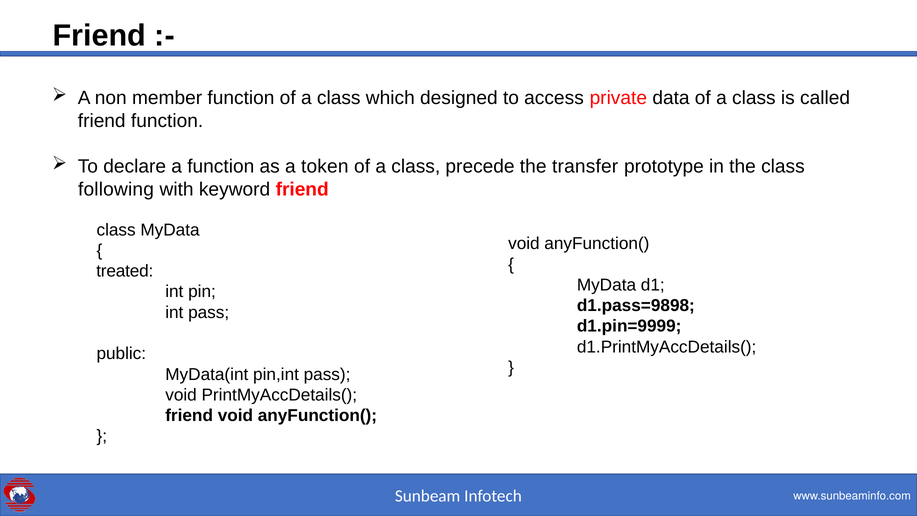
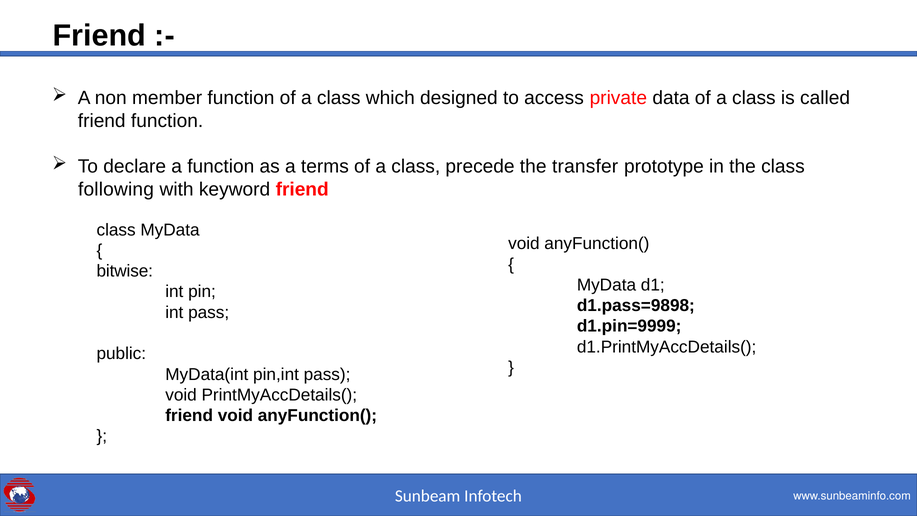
token: token -> terms (325, 167)
treated: treated -> bitwise (125, 271)
